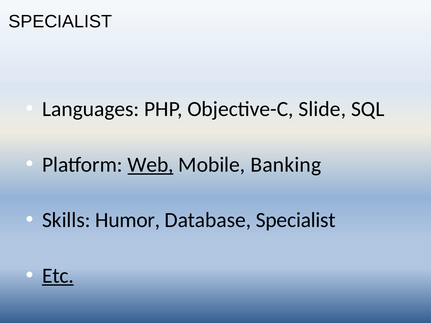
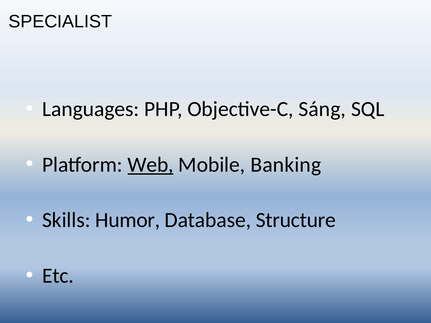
Slide: Slide -> Sáng (322, 109)
Database Specialist: Specialist -> Structure (296, 220)
Etc underline: present -> none (58, 276)
